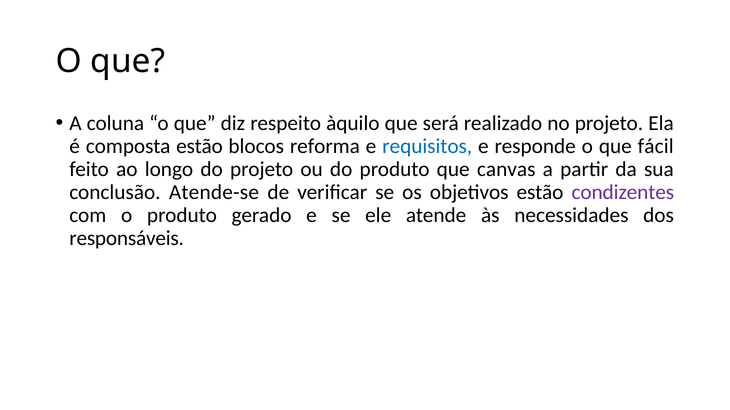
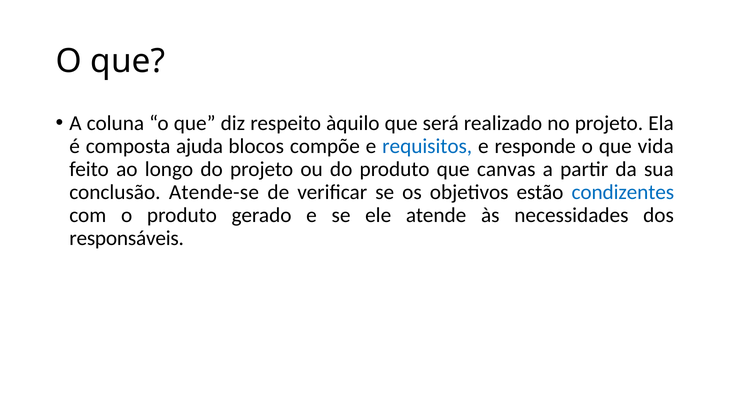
composta estão: estão -> ajuda (200, 146)
reforma: reforma -> compõe (325, 146)
fácil: fácil -> vida (656, 146)
condizentes colour: purple -> blue (623, 192)
